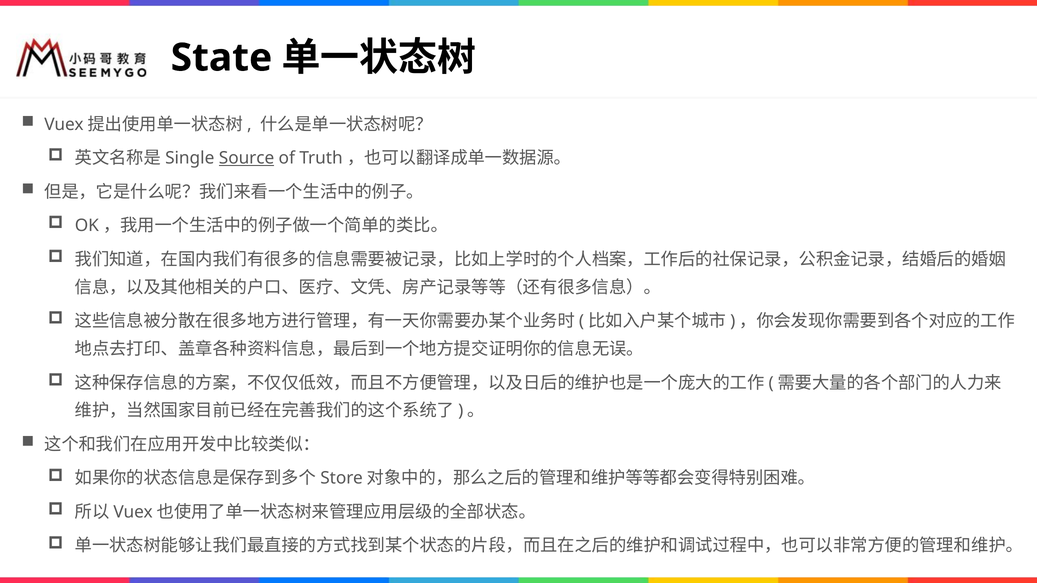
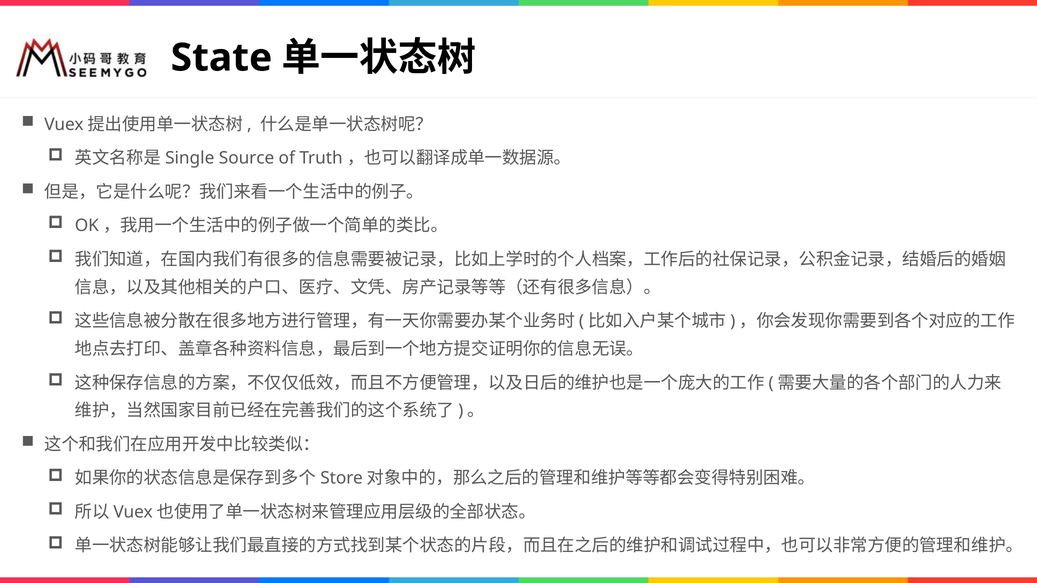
Source underline: present -> none (247, 158)
